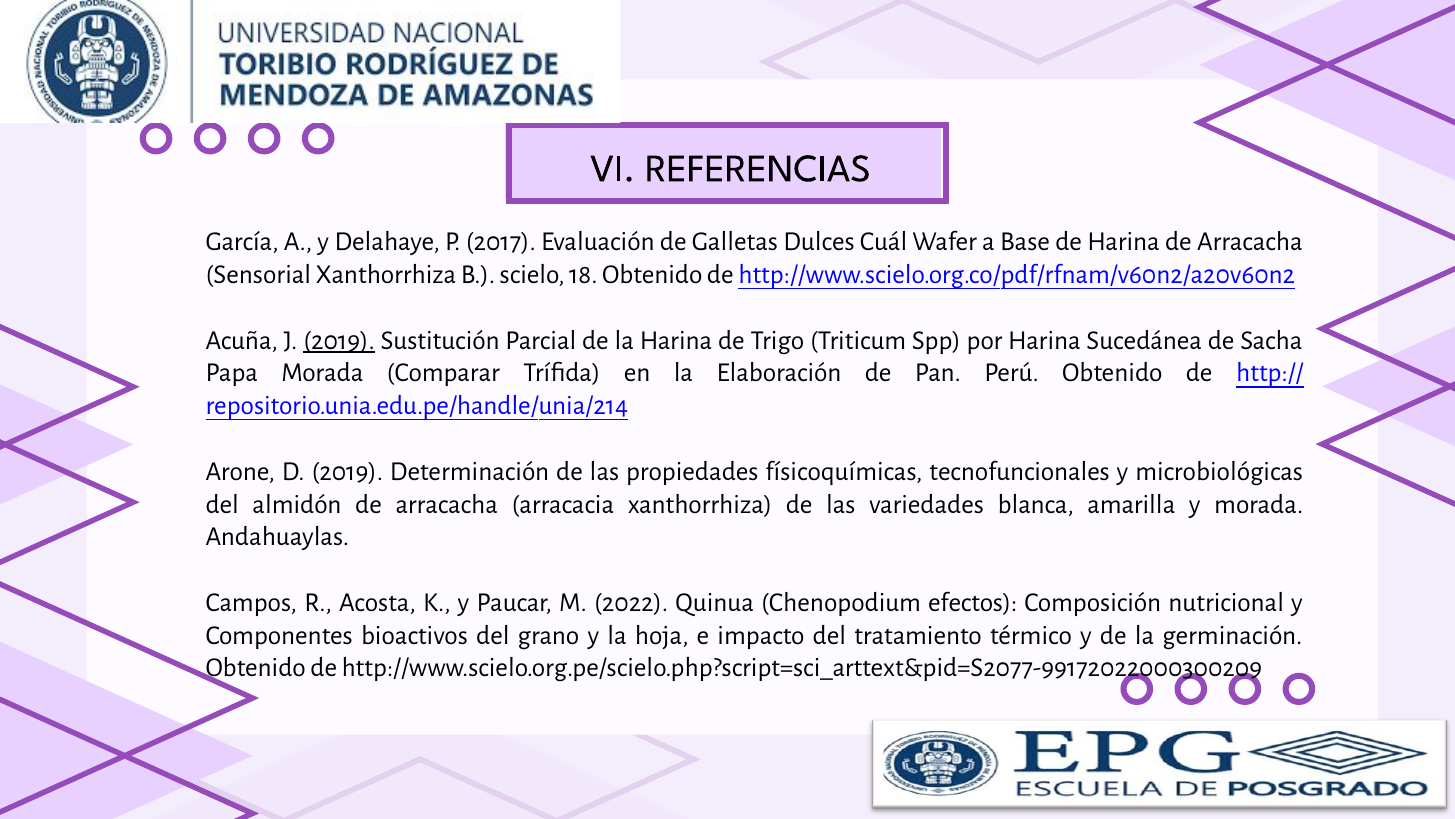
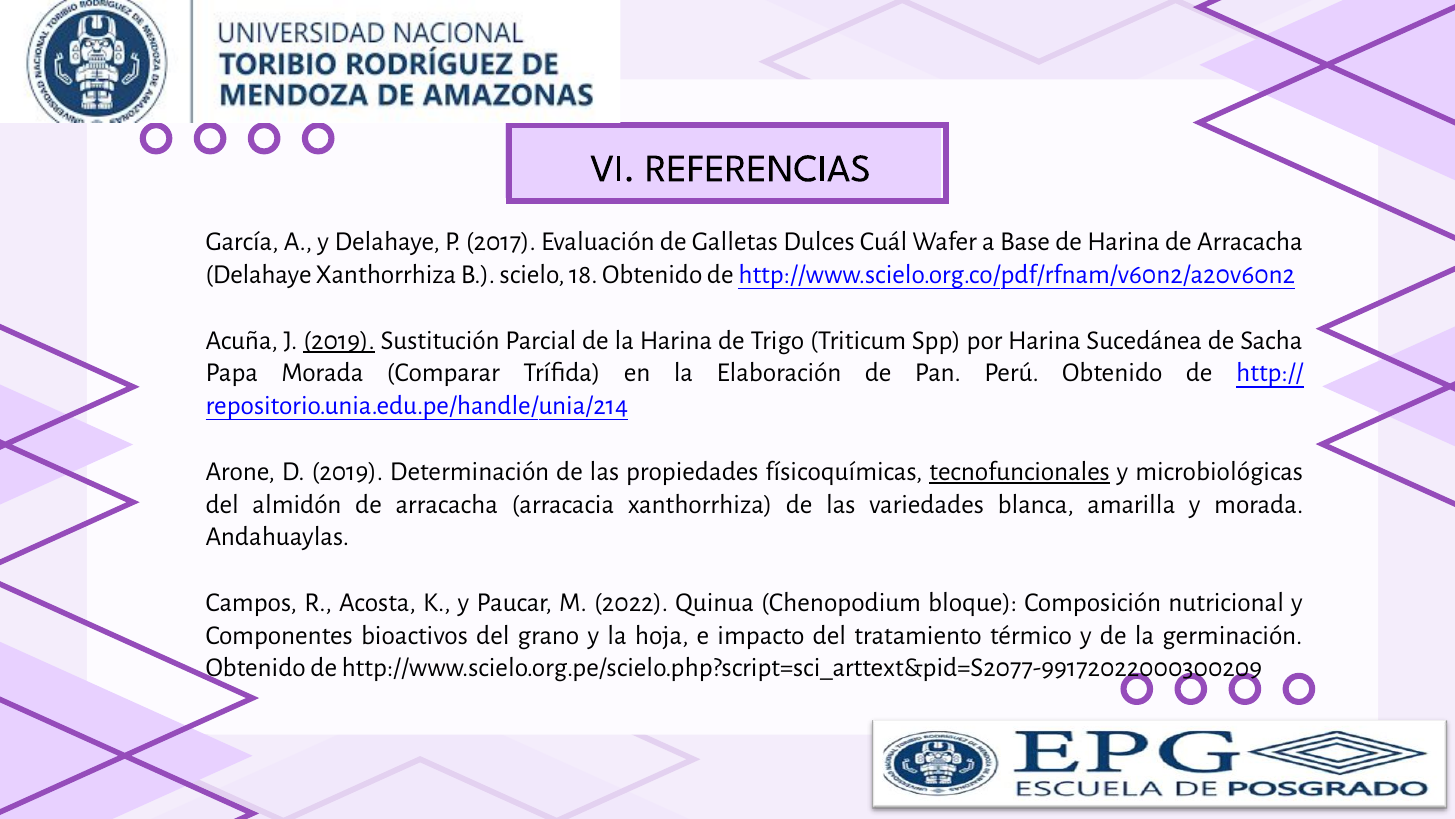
Sensorial: Sensorial -> Delahaye (258, 274)
tecnofuncionales underline: none -> present (1020, 471)
efectos: efectos -> bloque (973, 602)
